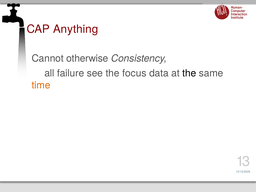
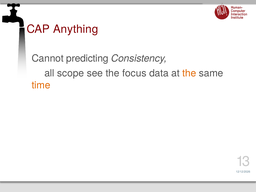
otherwise: otherwise -> predicting (87, 58)
failure: failure -> scope (71, 73)
the colour: black -> orange (189, 73)
